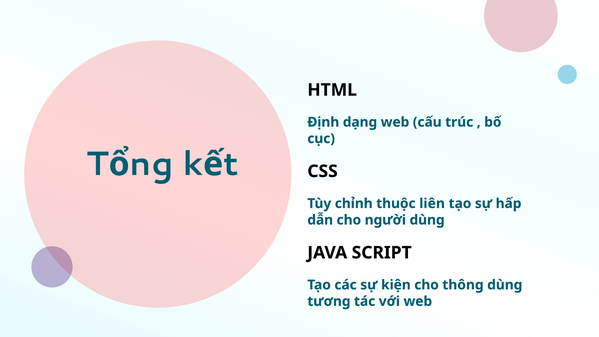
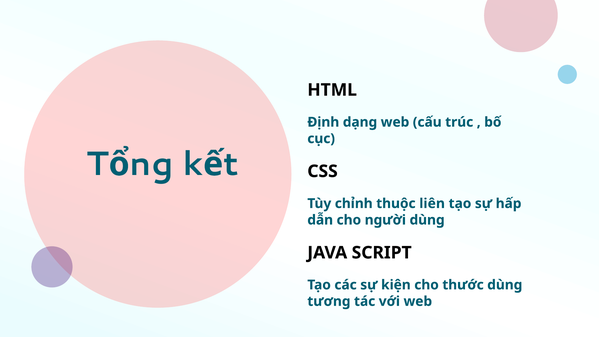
thông: thông -> thước (463, 285)
